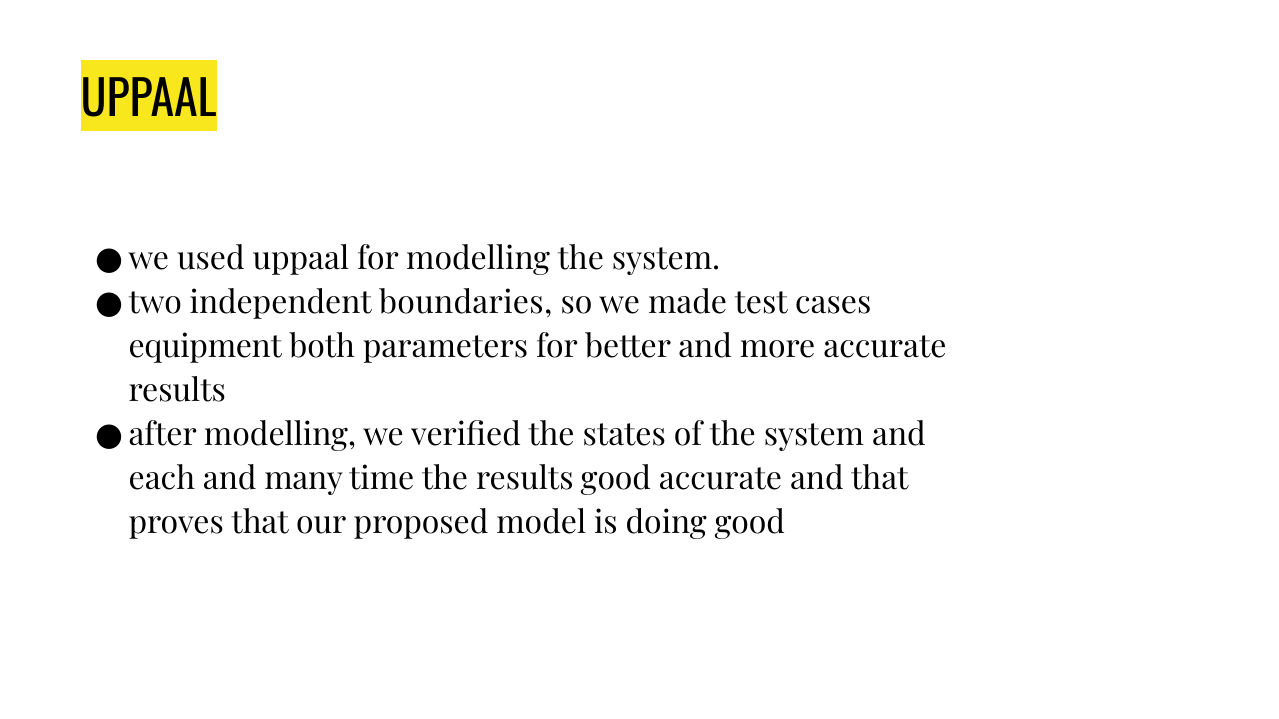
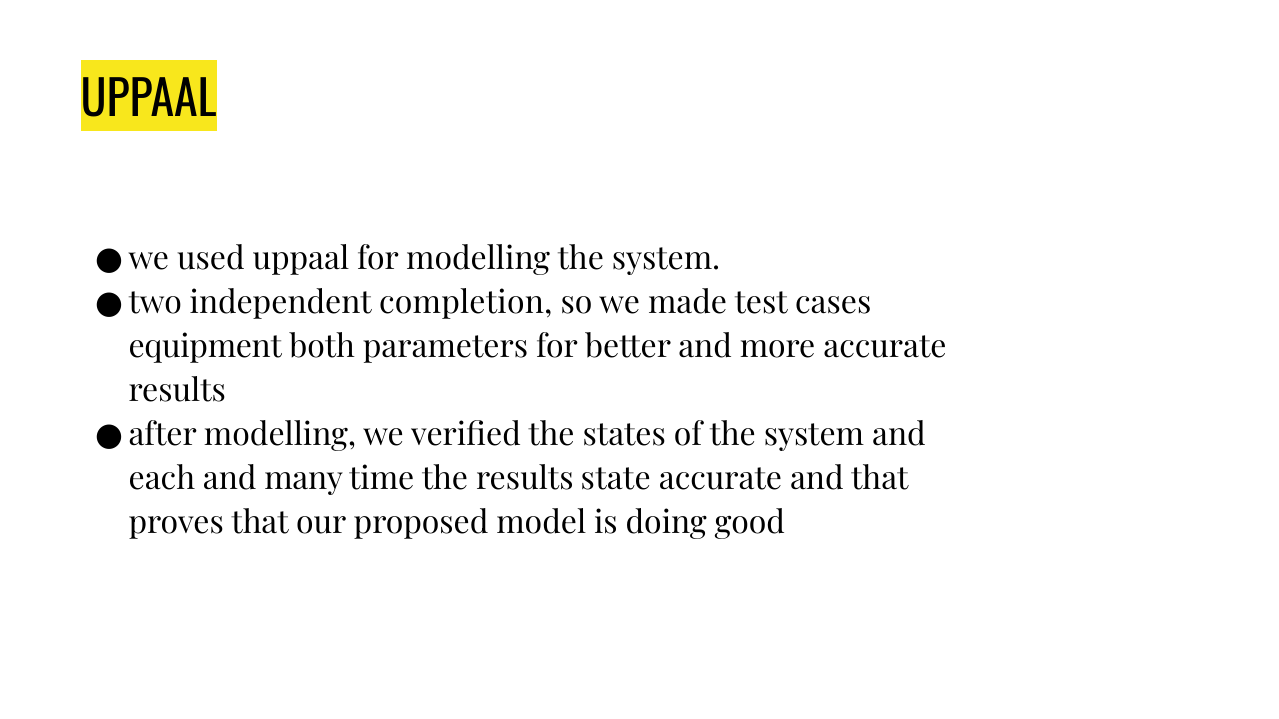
boundaries: boundaries -> completion (466, 303)
results good: good -> state (616, 479)
